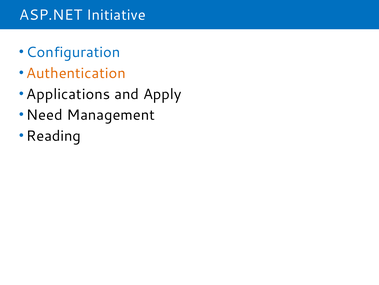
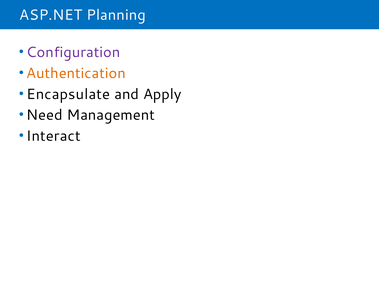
Initiative: Initiative -> Planning (116, 15)
Configuration colour: blue -> purple (73, 52)
Applications: Applications -> Encapsulate (68, 94)
Reading: Reading -> Interact (53, 136)
